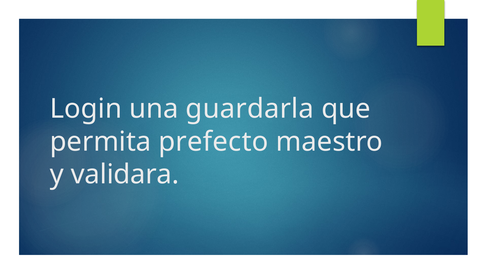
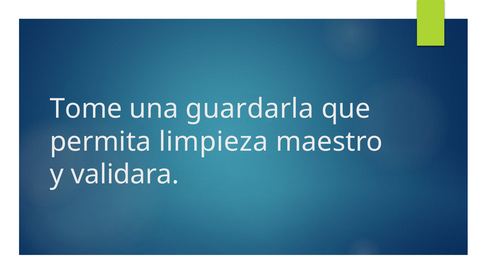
Login: Login -> Tome (86, 109)
prefecto: prefecto -> limpieza (213, 142)
